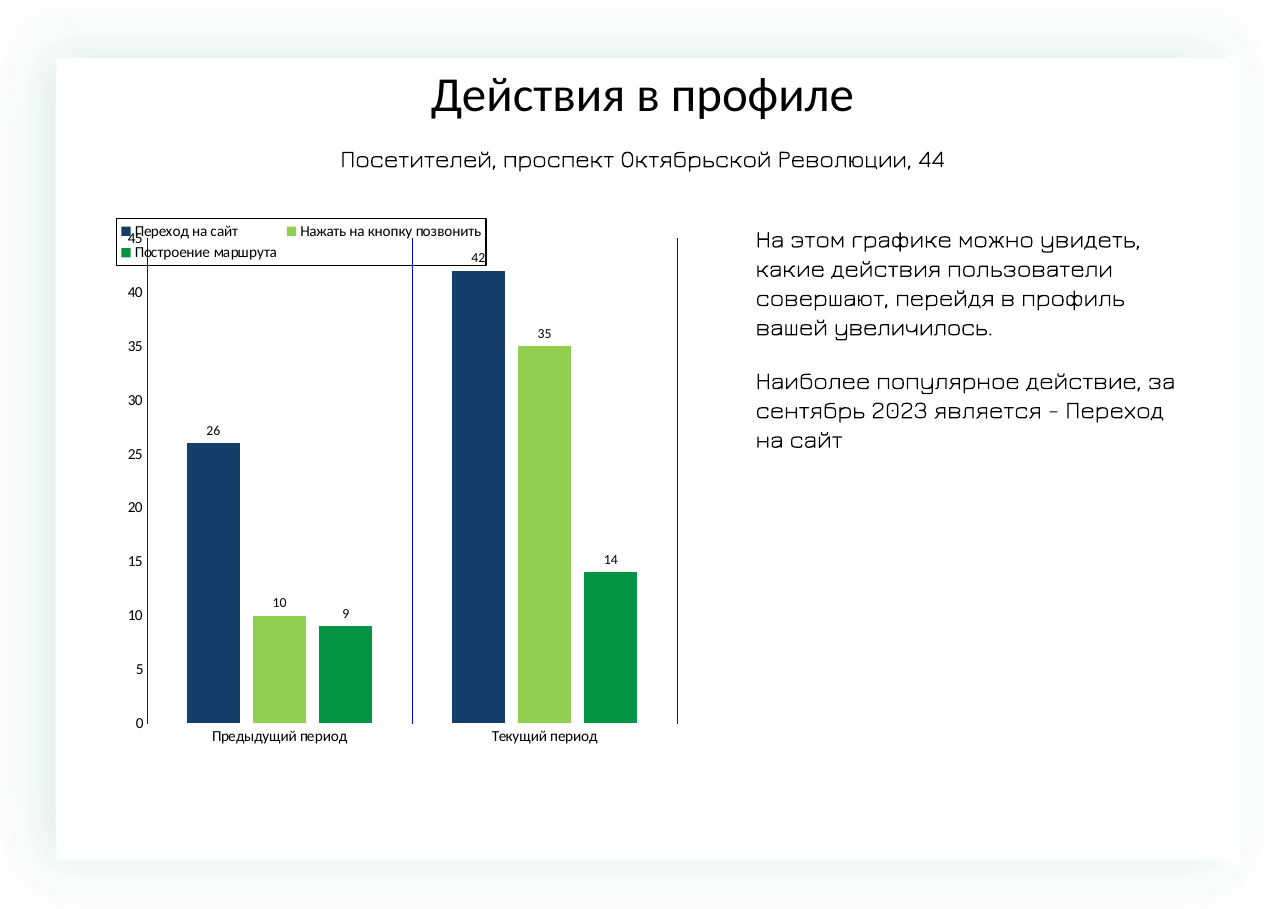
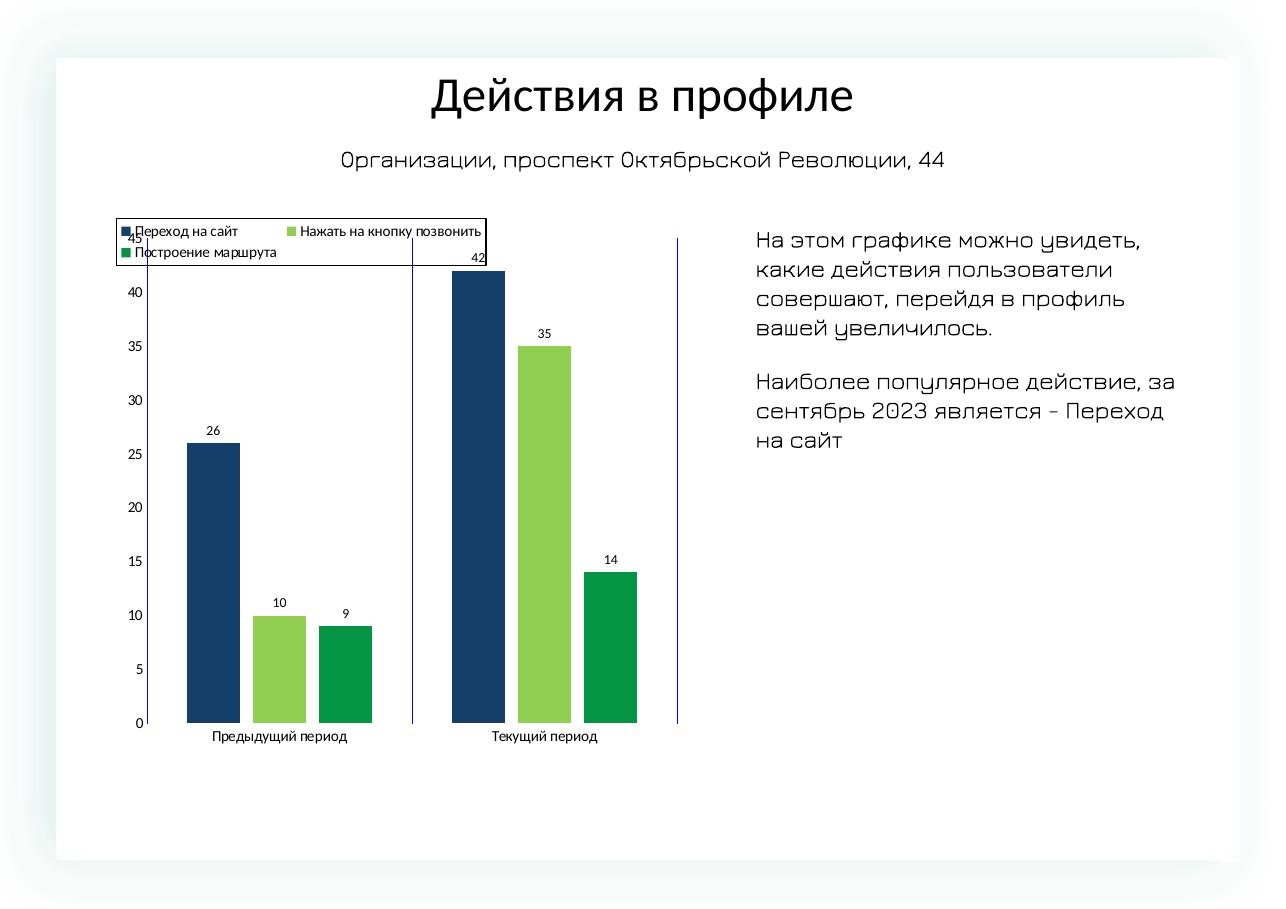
Посетителей: Посетителей -> Организации (419, 159)
